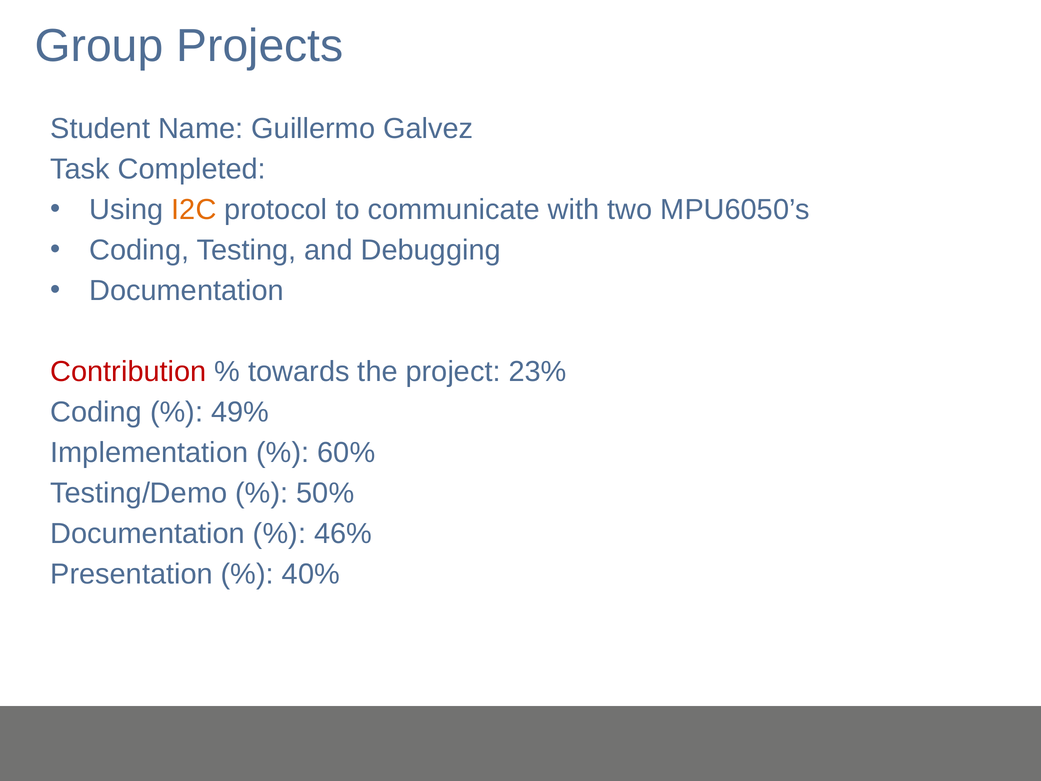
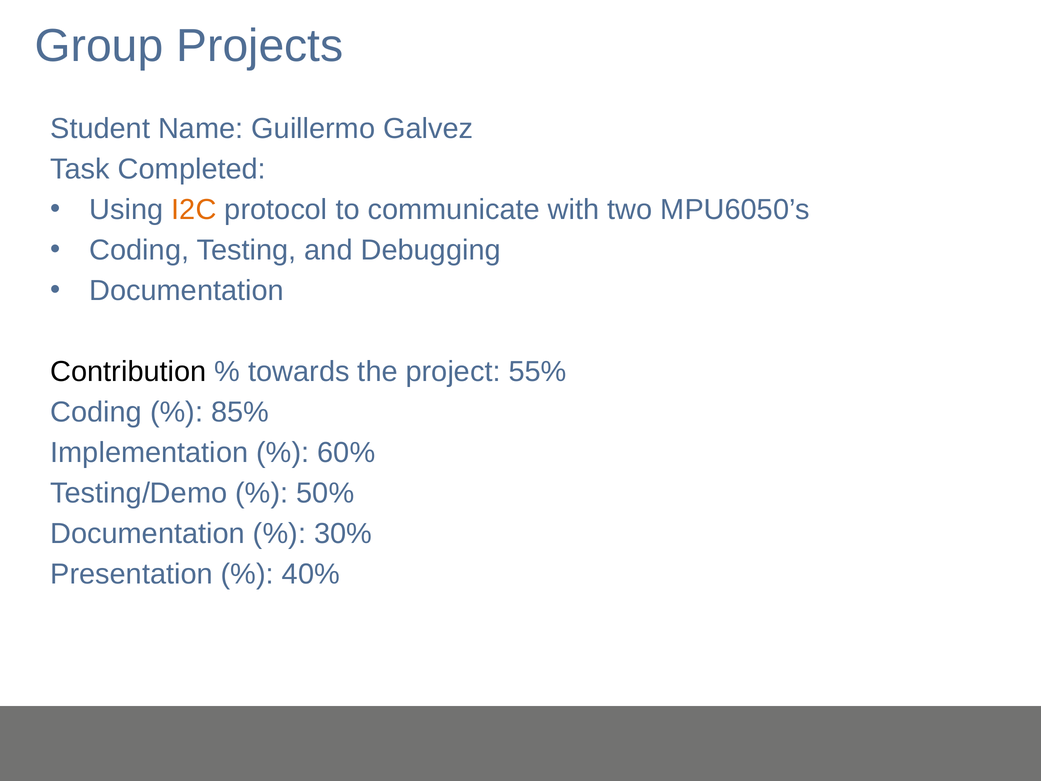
Contribution colour: red -> black (128, 372)
23%: 23% -> 55% (538, 372)
49%: 49% -> 85% (240, 412)
46%: 46% -> 30% (343, 534)
